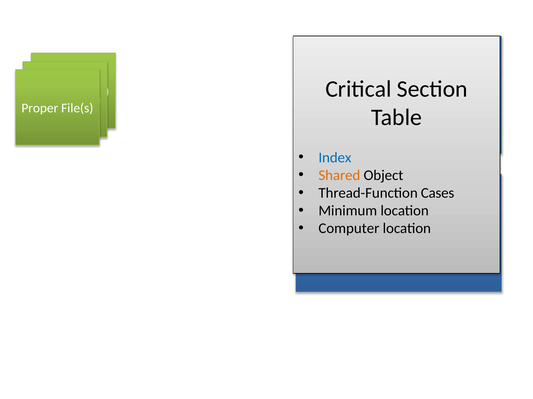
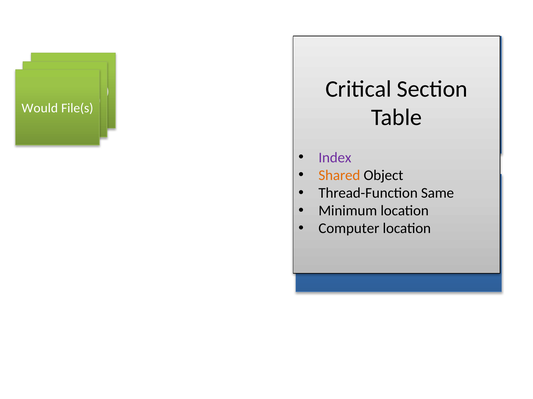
Proper: Proper -> Would (40, 108)
Index colour: blue -> purple (335, 158)
Cases: Cases -> Same (438, 193)
